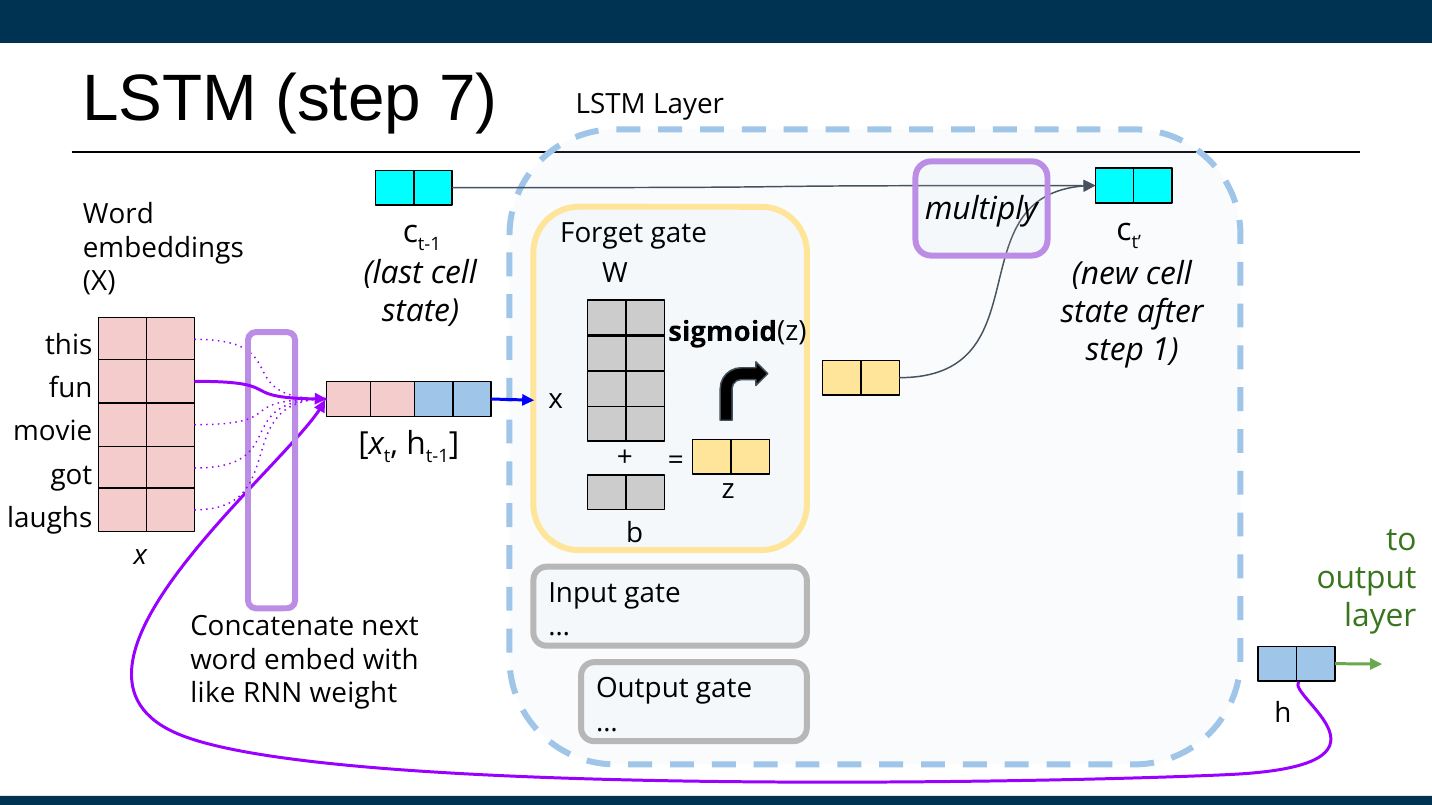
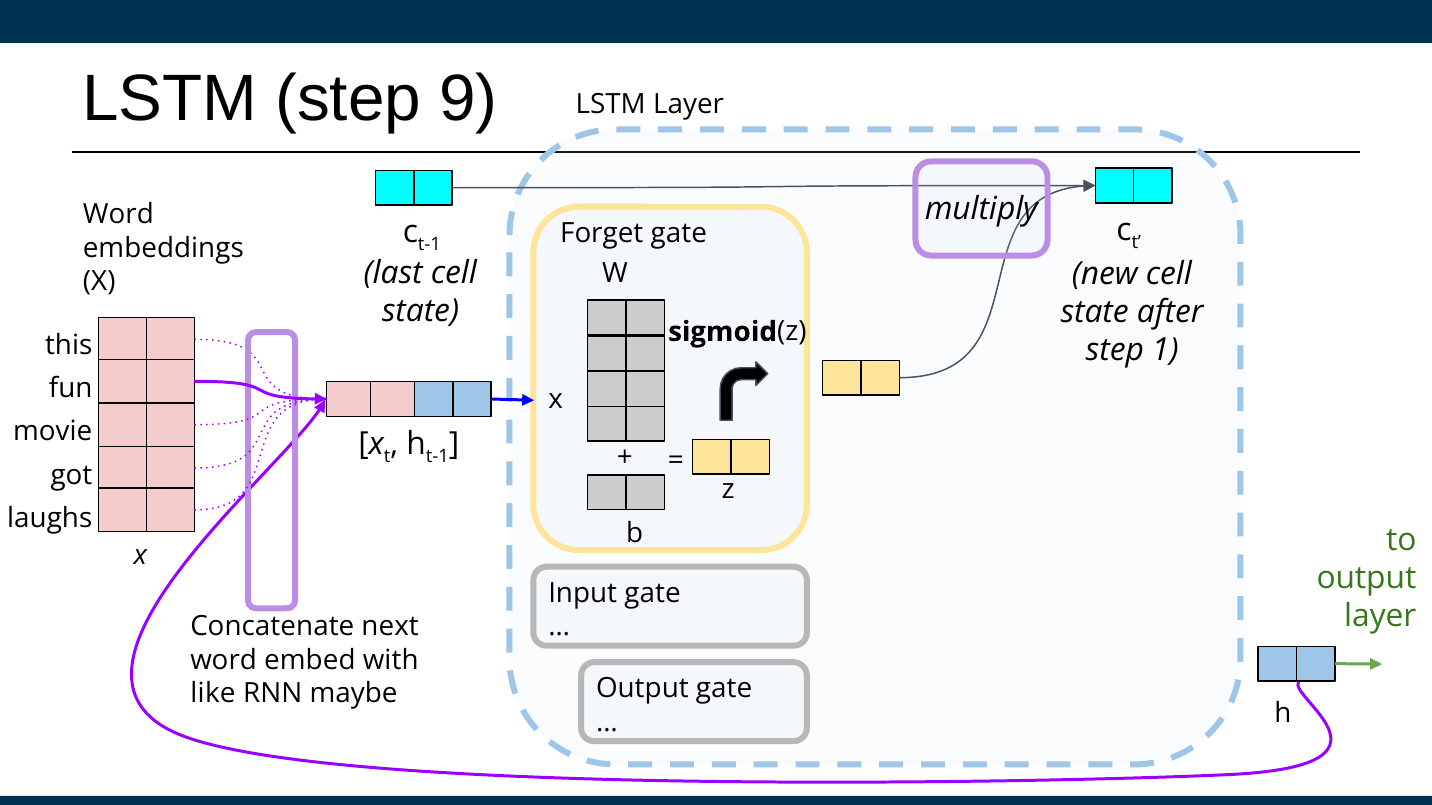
7: 7 -> 9 (468, 99)
weight: weight -> maybe (354, 694)
